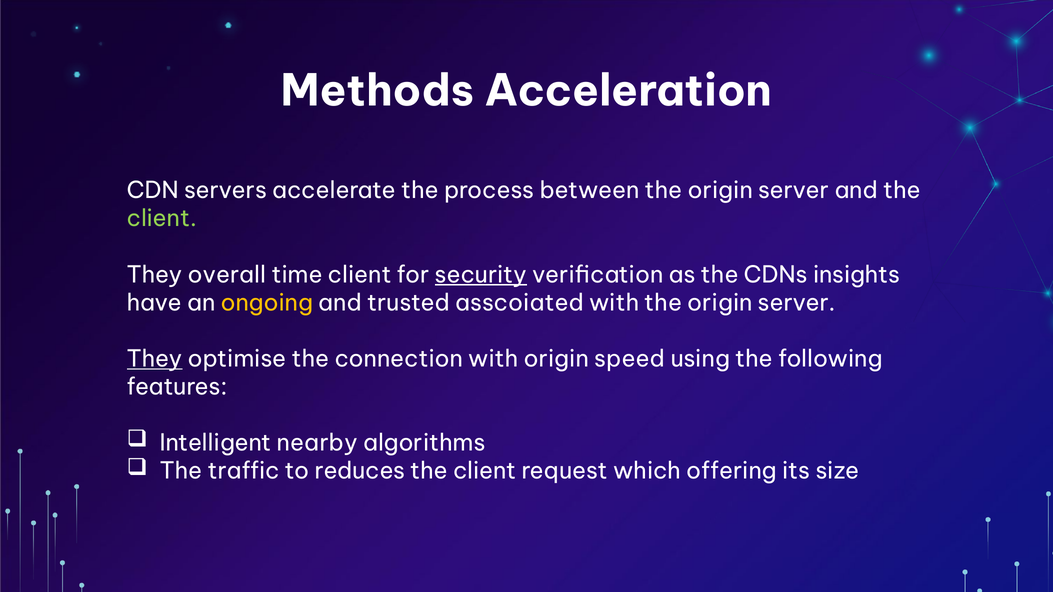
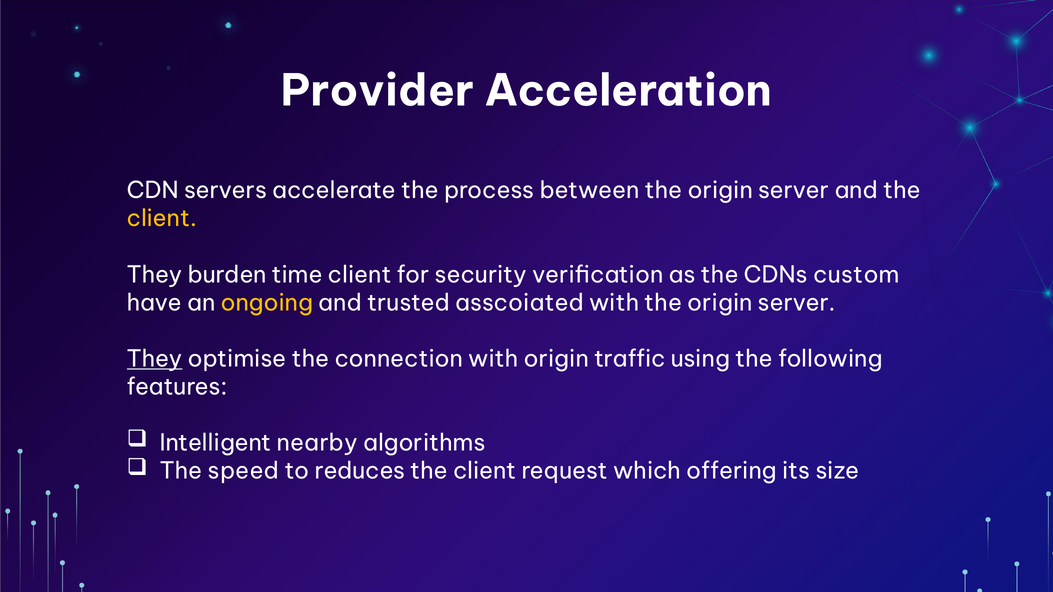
Methods: Methods -> Provider (377, 91)
client colour: light green -> yellow (162, 219)
overall: overall -> burden (227, 275)
security underline: present -> none (481, 275)
insights: insights -> custom (856, 275)
speed: speed -> traffic (630, 359)
traffic: traffic -> speed (244, 471)
